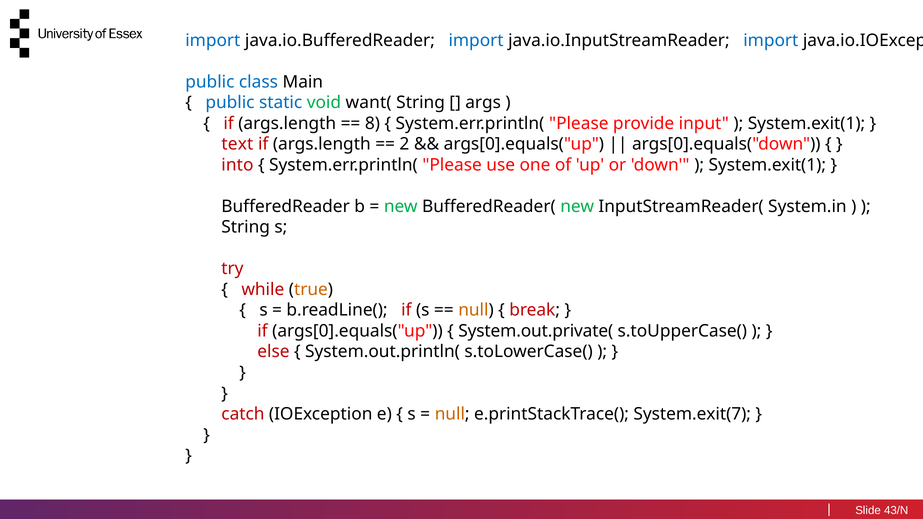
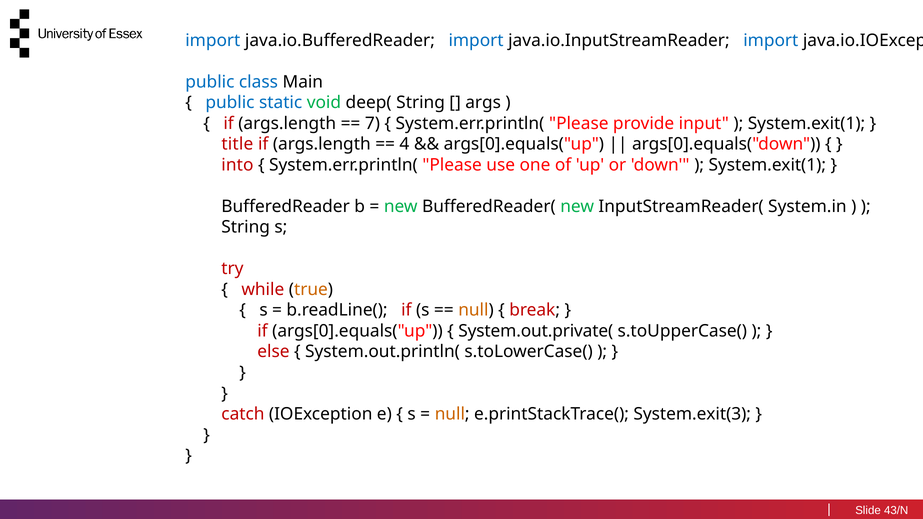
want(: want( -> deep( (369, 103)
8: 8 -> 7 (372, 123)
text: text -> title (237, 144)
2: 2 -> 4 (404, 144)
System.exit(7: System.exit(7 -> System.exit(3 (692, 414)
